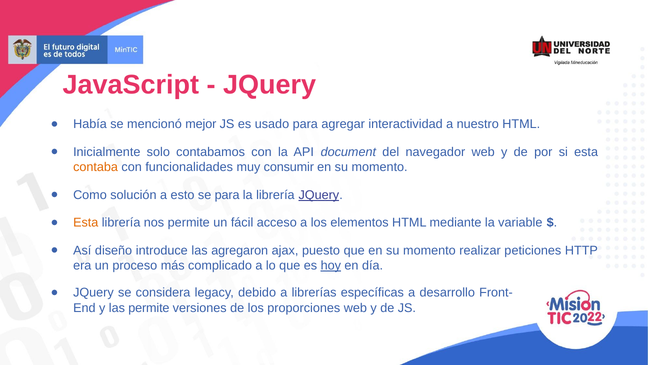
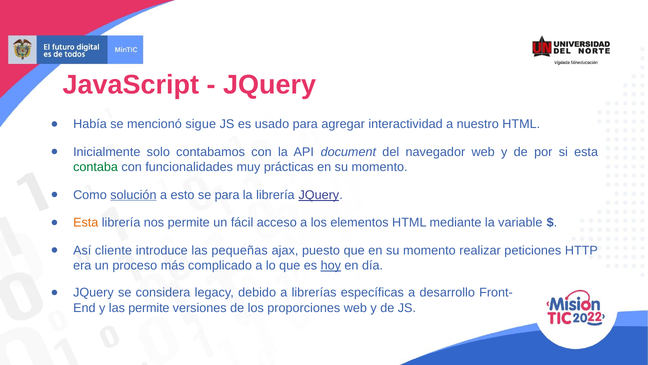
mejor: mejor -> sigue (201, 124)
contaba colour: orange -> green (96, 167)
consumir: consumir -> prácticas (289, 167)
solución underline: none -> present (133, 195)
diseño: diseño -> cliente (114, 250)
agregaron: agregaron -> pequeñas (240, 250)
